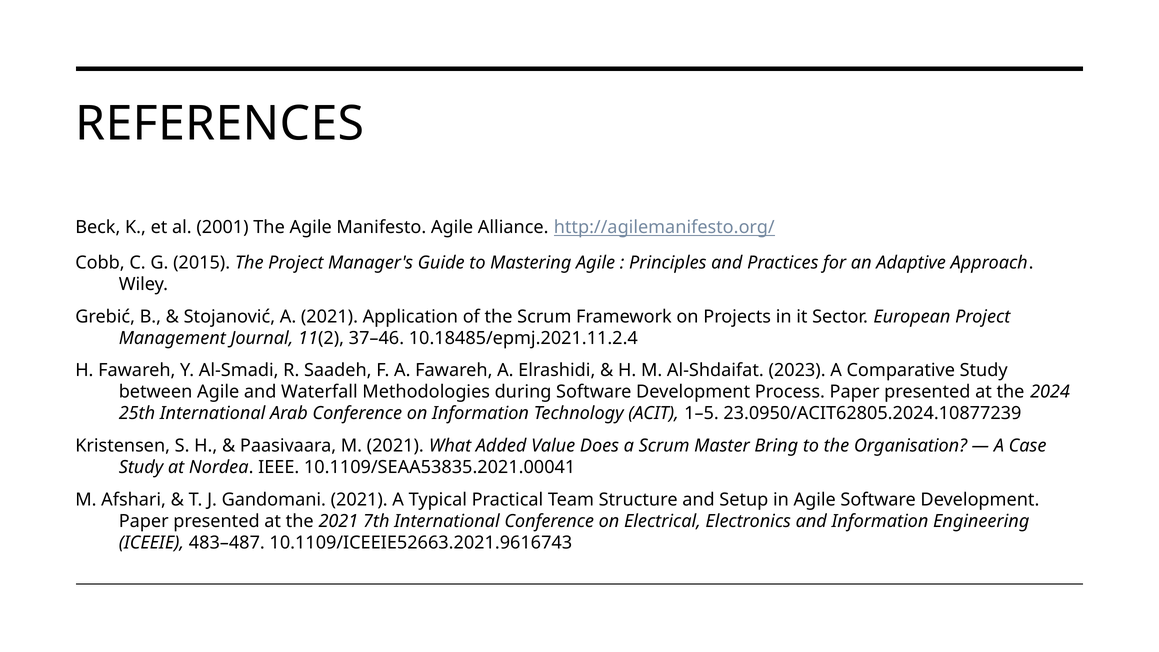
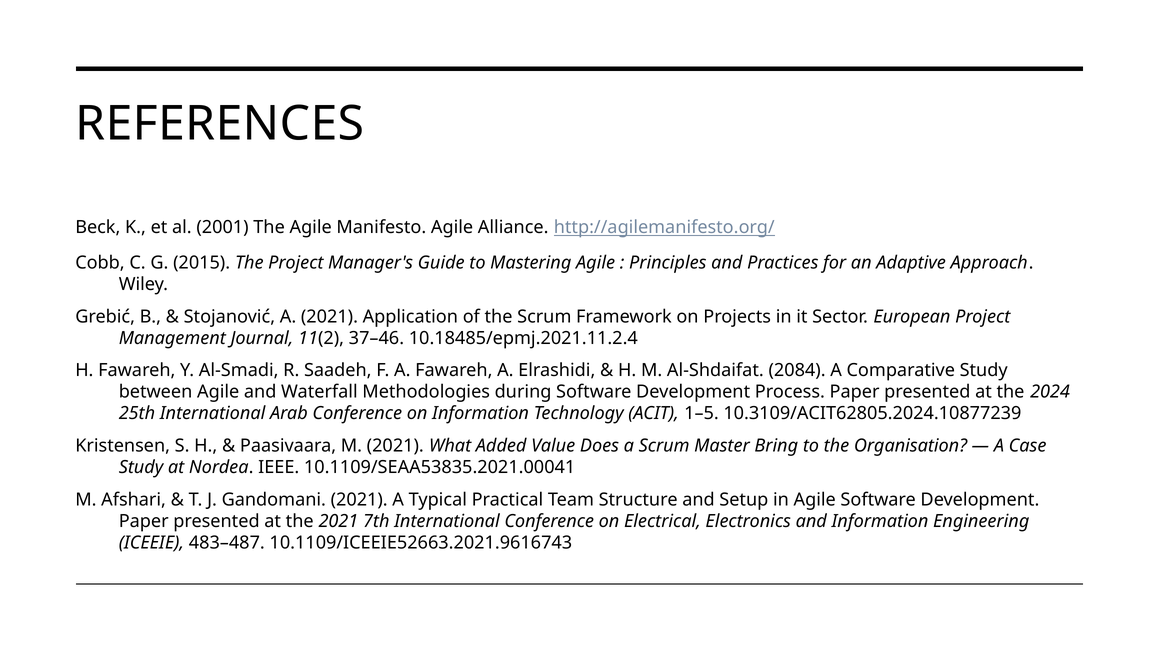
2023: 2023 -> 2084 (797, 370)
23.0950/ACIT62805.2024.10877239: 23.0950/ACIT62805.2024.10877239 -> 10.3109/ACIT62805.2024.10877239 (872, 413)
